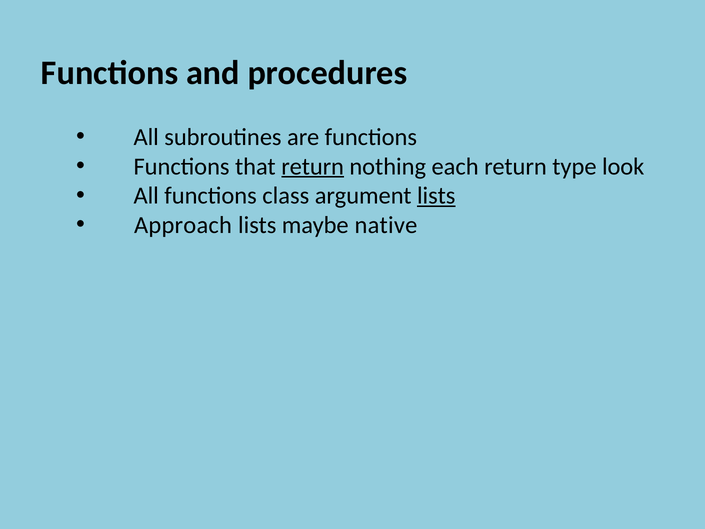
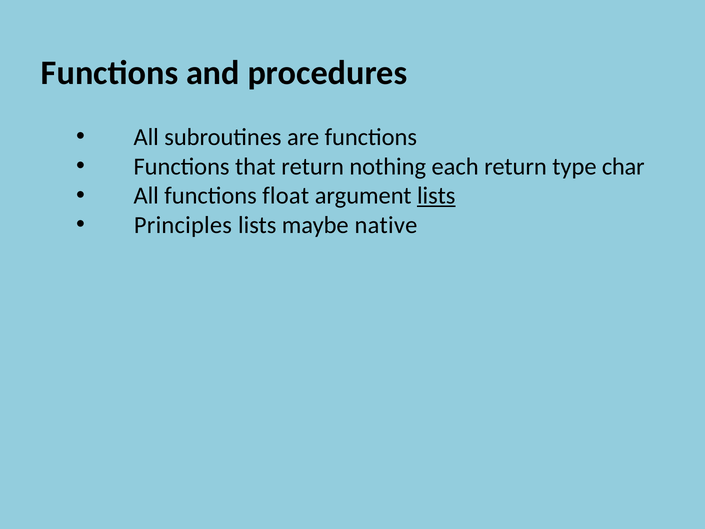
return underline: present -> none (313, 166)
look: look -> char (623, 166)
class: class -> float (286, 196)
Approach: Approach -> Principles (183, 225)
